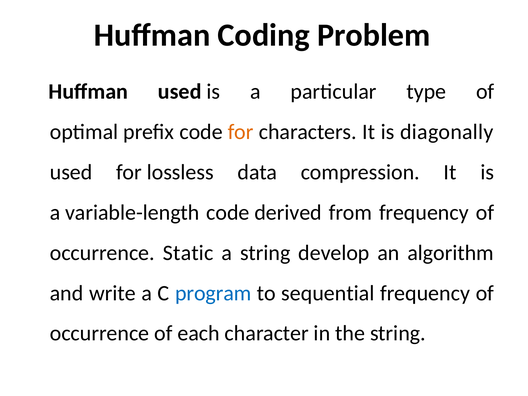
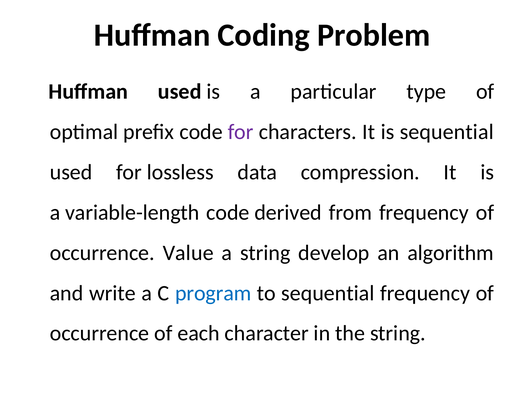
for colour: orange -> purple (241, 132)
is diagonally: diagonally -> sequential (447, 132)
Static: Static -> Value (188, 253)
